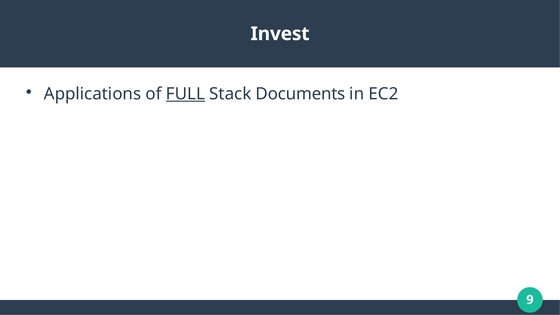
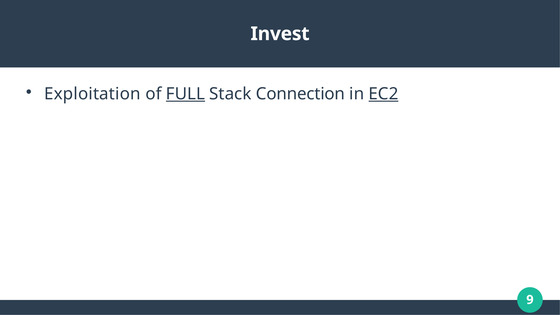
Applications: Applications -> Exploitation (92, 94)
Documents: Documents -> Connection (300, 94)
EC2 underline: none -> present (383, 94)
